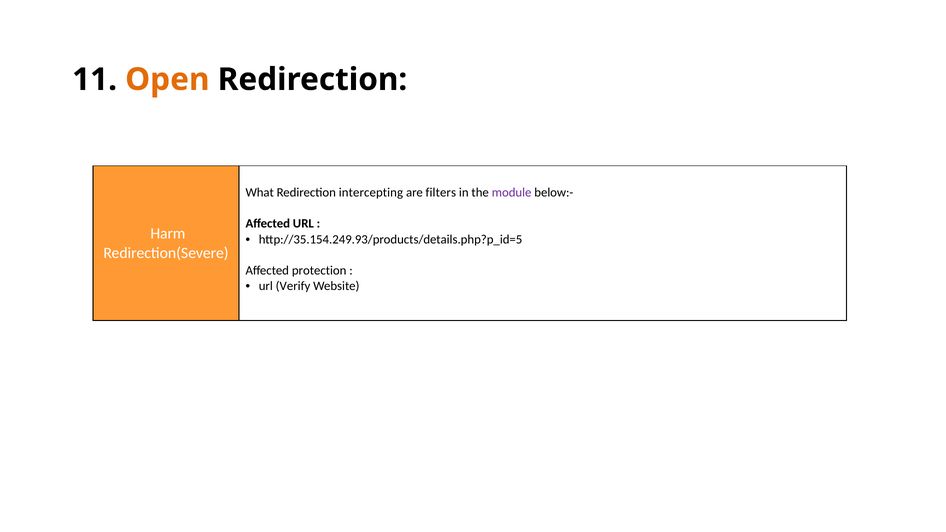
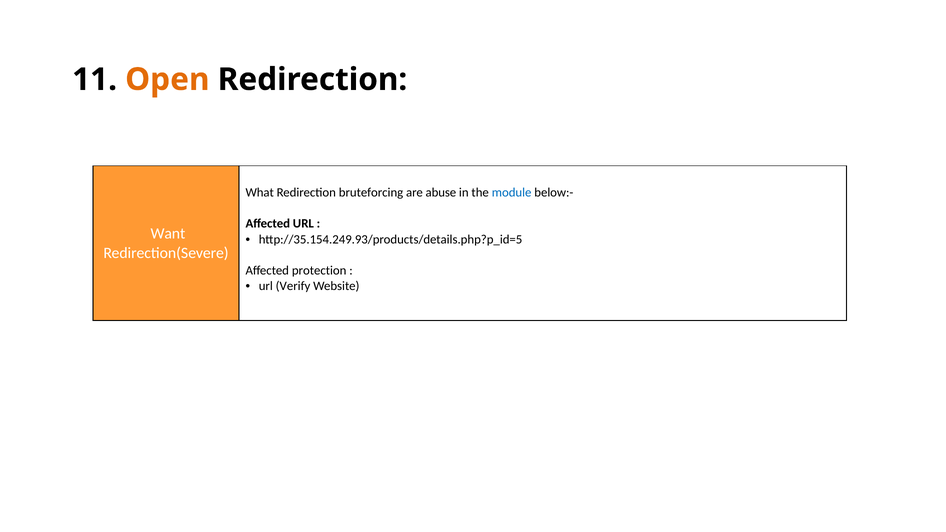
intercepting: intercepting -> bruteforcing (371, 193)
filters: filters -> abuse (441, 193)
module colour: purple -> blue (512, 193)
Harm: Harm -> Want (168, 234)
